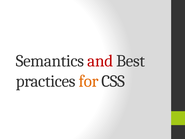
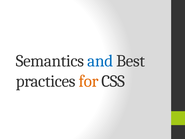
and colour: red -> blue (100, 61)
